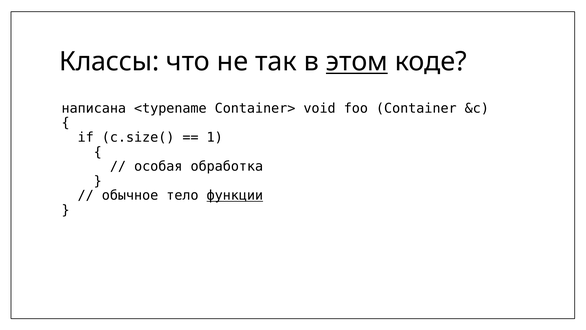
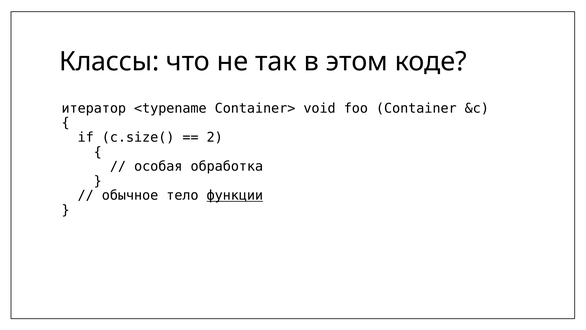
этом underline: present -> none (357, 62)
написана: написана -> итератор (94, 108)
1: 1 -> 2 (215, 137)
